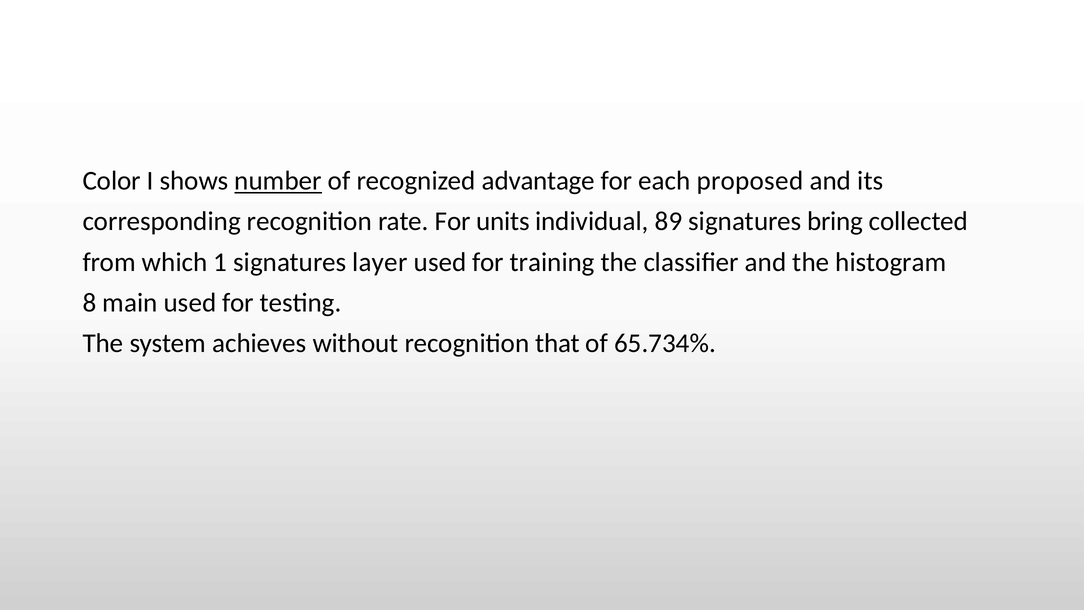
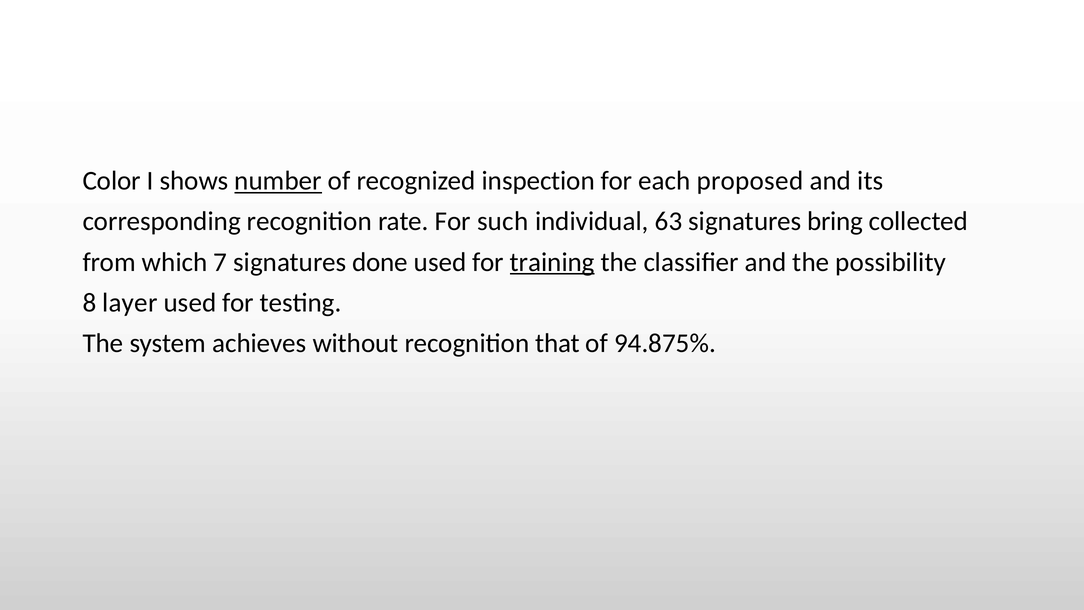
advantage: advantage -> inspection (538, 181)
units: units -> such (503, 221)
89: 89 -> 63 (669, 221)
1: 1 -> 7 (220, 262)
layer: layer -> done (380, 262)
training underline: none -> present (552, 262)
histogram: histogram -> possibility (891, 262)
main: main -> layer (130, 303)
65.734%: 65.734% -> 94.875% (665, 343)
